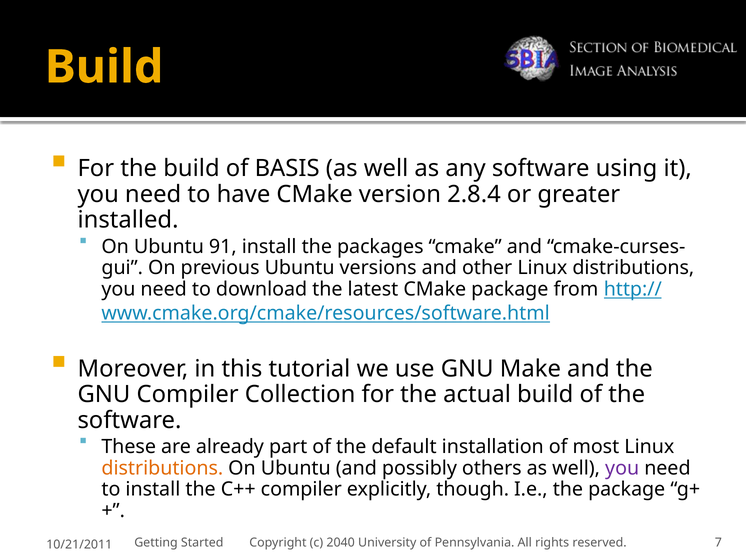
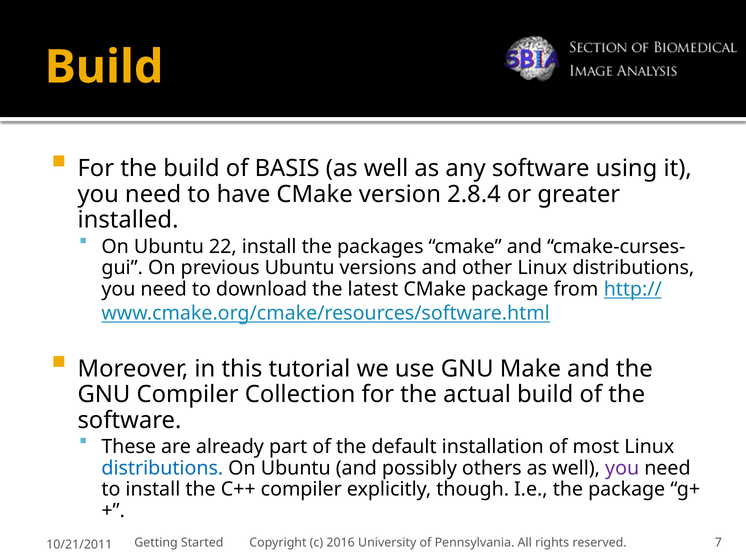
91: 91 -> 22 (223, 246)
distributions colour: orange -> blue (162, 468)
2040: 2040 -> 2016 (341, 542)
